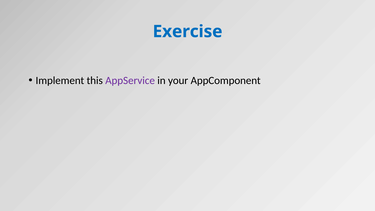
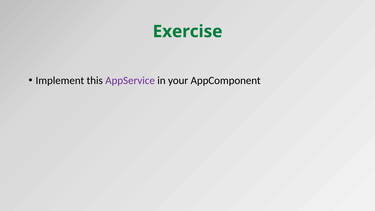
Exercise colour: blue -> green (188, 32)
